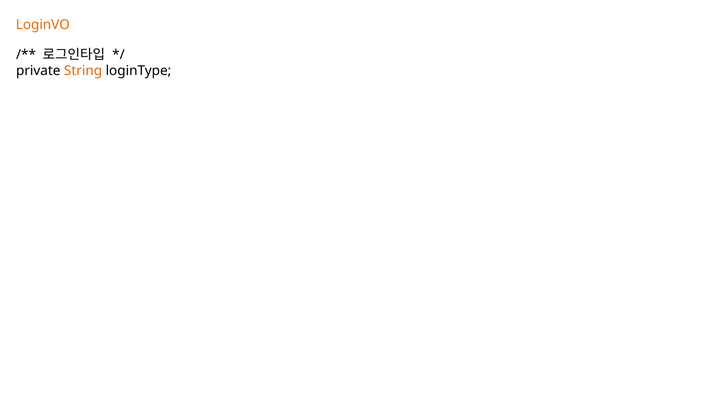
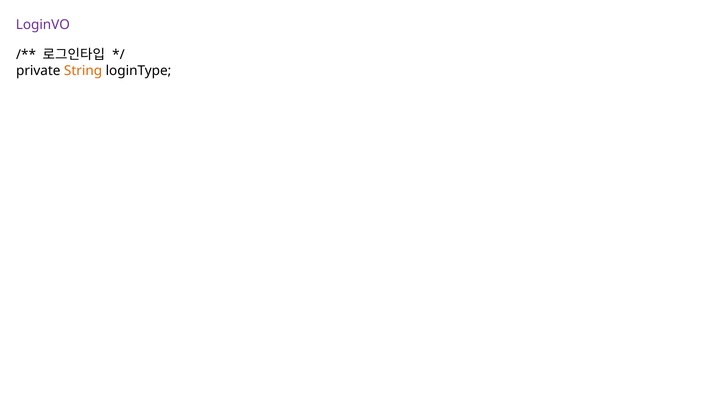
LoginVO colour: orange -> purple (43, 25)
